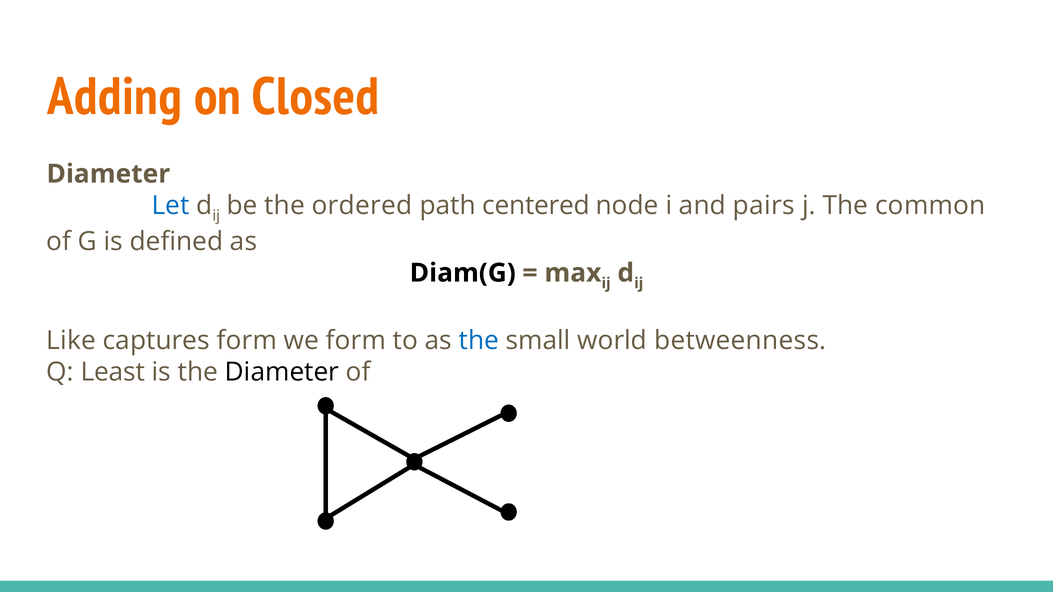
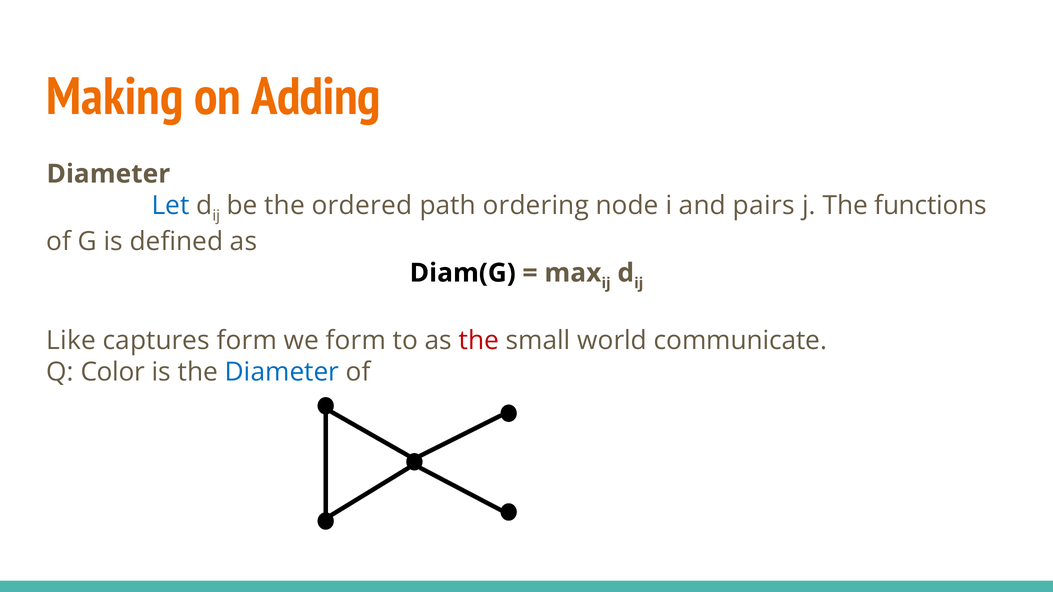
Adding: Adding -> Making (115, 97)
Closed: Closed -> Adding (316, 97)
centered: centered -> ordering (536, 206)
common: common -> functions (931, 206)
the colour: blue -> red (479, 341)
betweenness: betweenness -> communicate (740, 341)
Least: Least -> Color (113, 372)
Diameter colour: black -> blue (282, 372)
